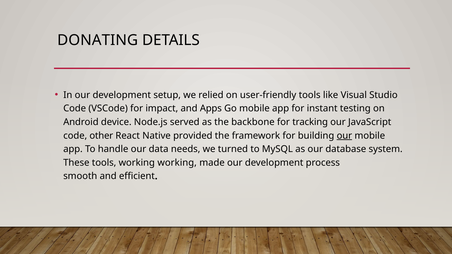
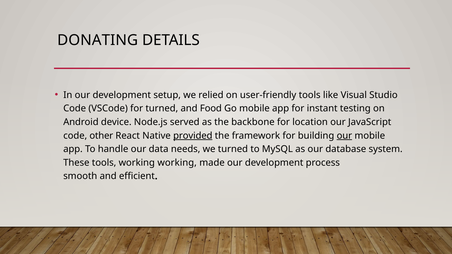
for impact: impact -> turned (162, 109)
Apps: Apps -> Food (211, 109)
tracking: tracking -> location (310, 122)
provided underline: none -> present (193, 136)
